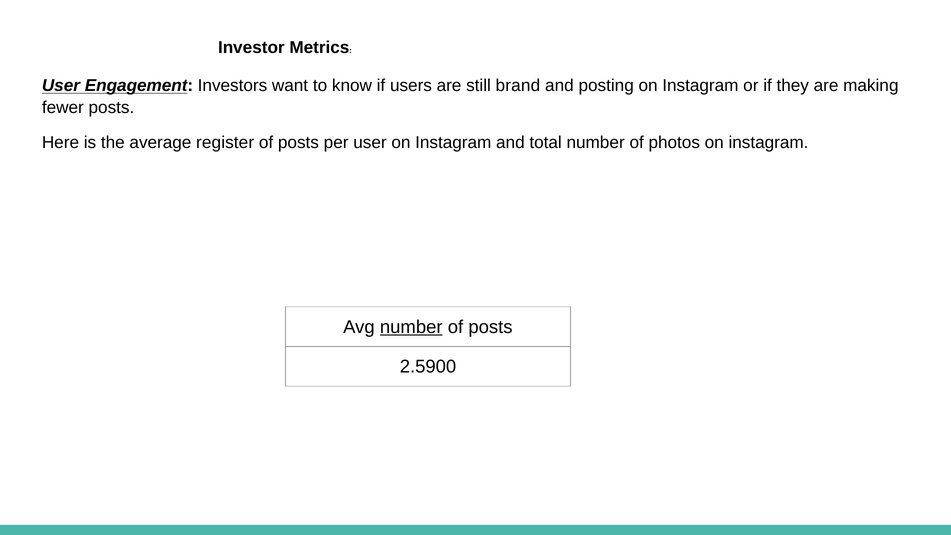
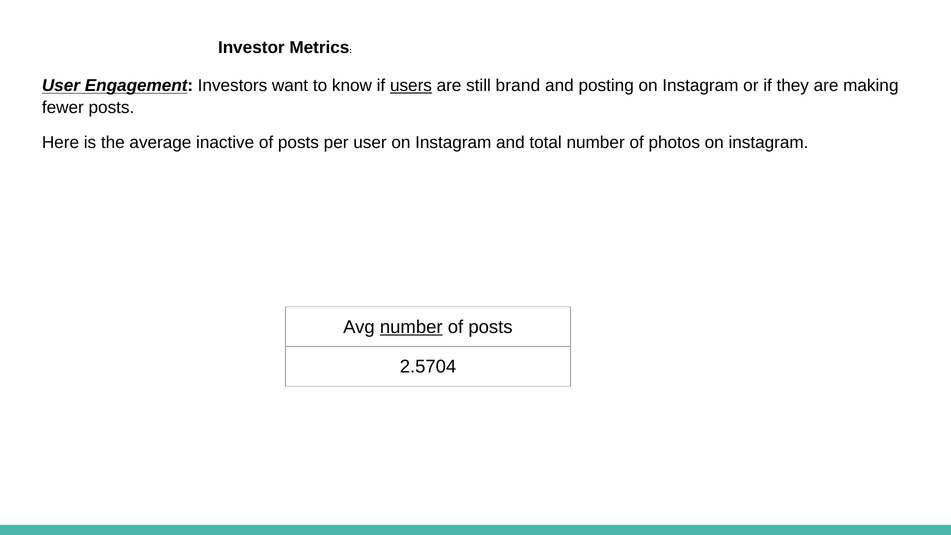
users underline: none -> present (411, 86)
register: register -> inactive (225, 143)
2.5900: 2.5900 -> 2.5704 (428, 367)
